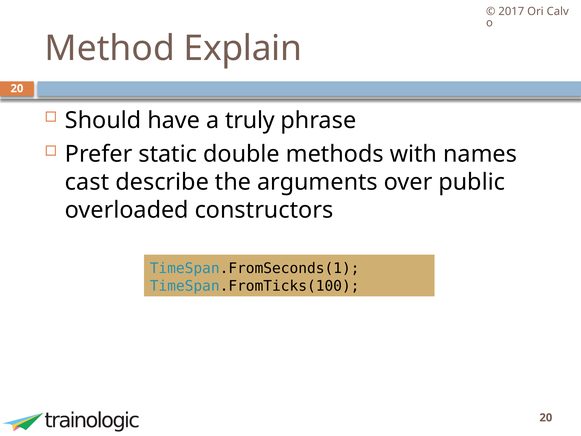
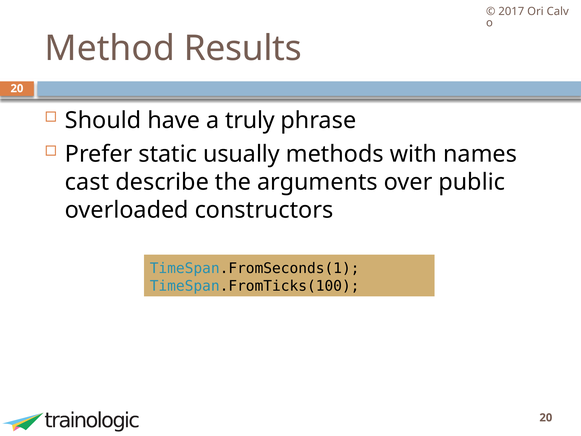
Explain: Explain -> Results (243, 48)
double: double -> usually (241, 154)
